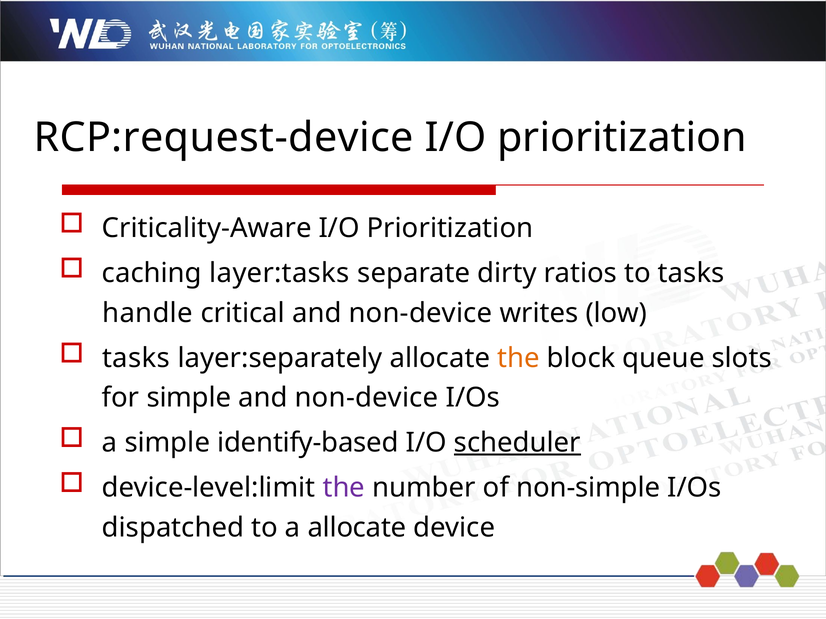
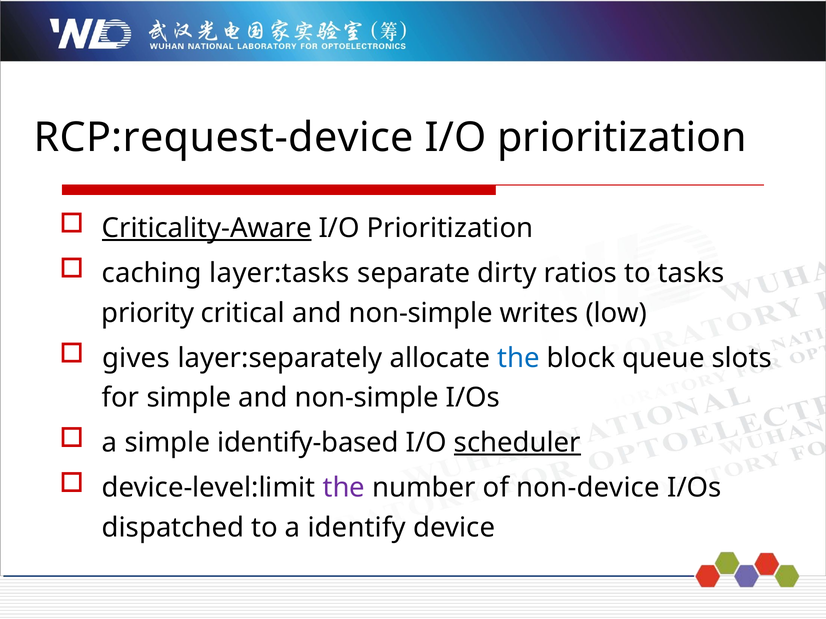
Criticality-Aware underline: none -> present (207, 228)
handle: handle -> priority (148, 313)
critical and non-device: non-device -> non-simple (421, 313)
tasks: tasks -> gives (136, 358)
the colour: orange -> blue (518, 358)
non-device: non-device -> non-simple (367, 398)
non-simple: non-simple -> non-device (588, 488)
a allocate: allocate -> identify (357, 528)
